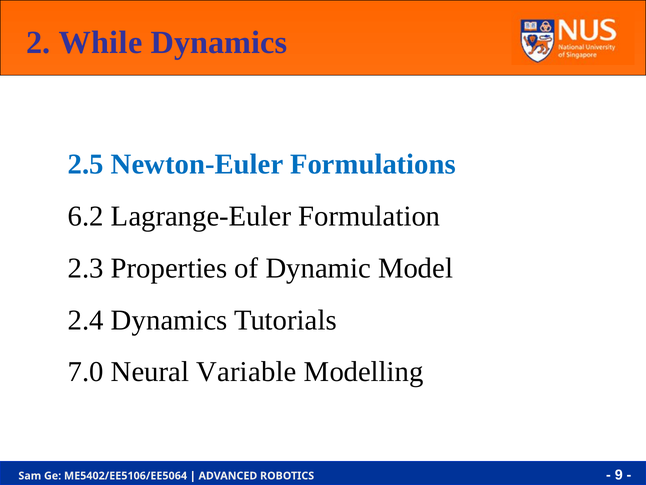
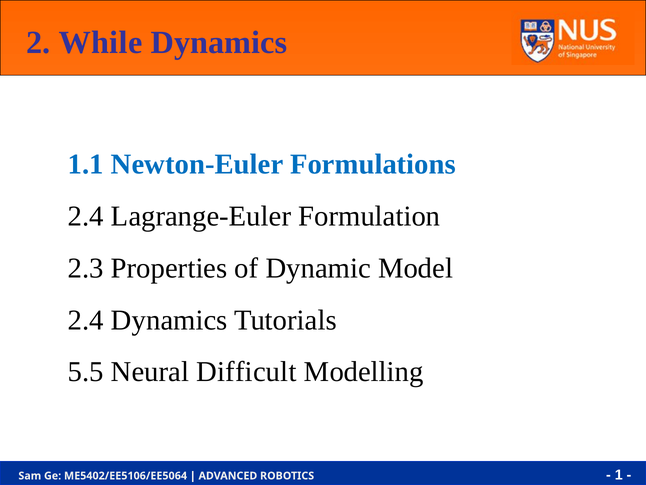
2.5: 2.5 -> 1.1 (86, 164)
6.2: 6.2 -> 2.4 (86, 216)
7.0: 7.0 -> 5.5 (86, 372)
Variable: Variable -> Difficult (246, 372)
9: 9 -> 1 (619, 474)
